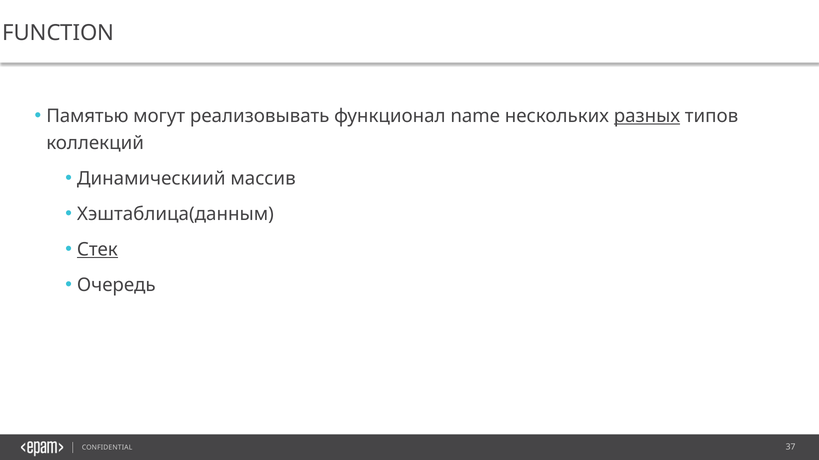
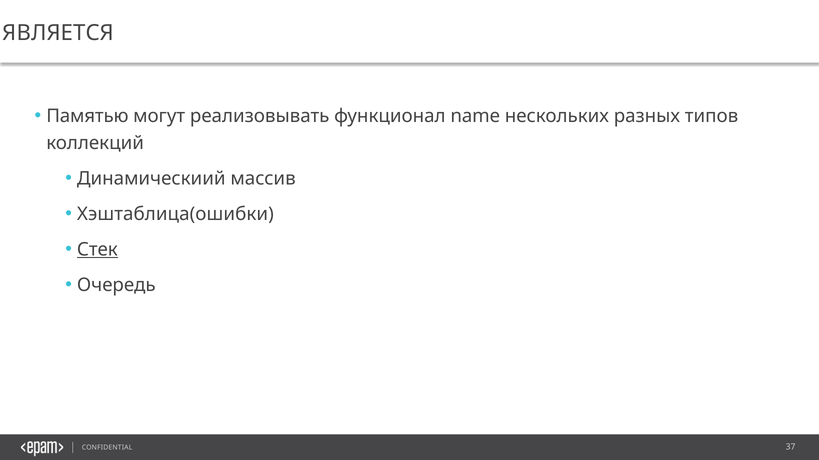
FUNCTION: FUNCTION -> ЯВЛЯЕТСЯ (58, 33)
разных underline: present -> none (647, 116)
Хэштаблица(данным: Хэштаблица(данным -> Хэштаблица(ошибки (175, 214)
